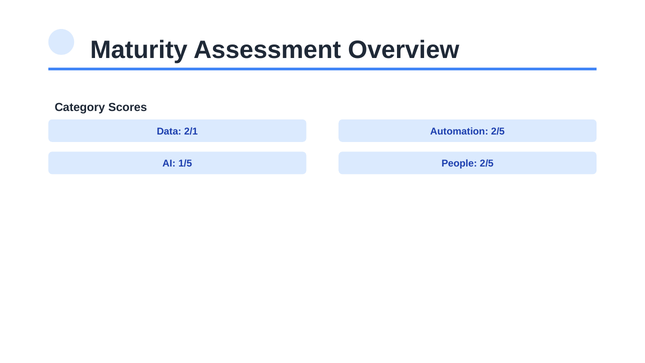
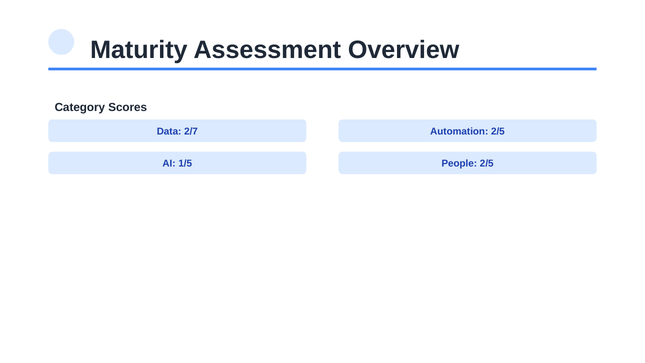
2/1: 2/1 -> 2/7 (191, 131)
